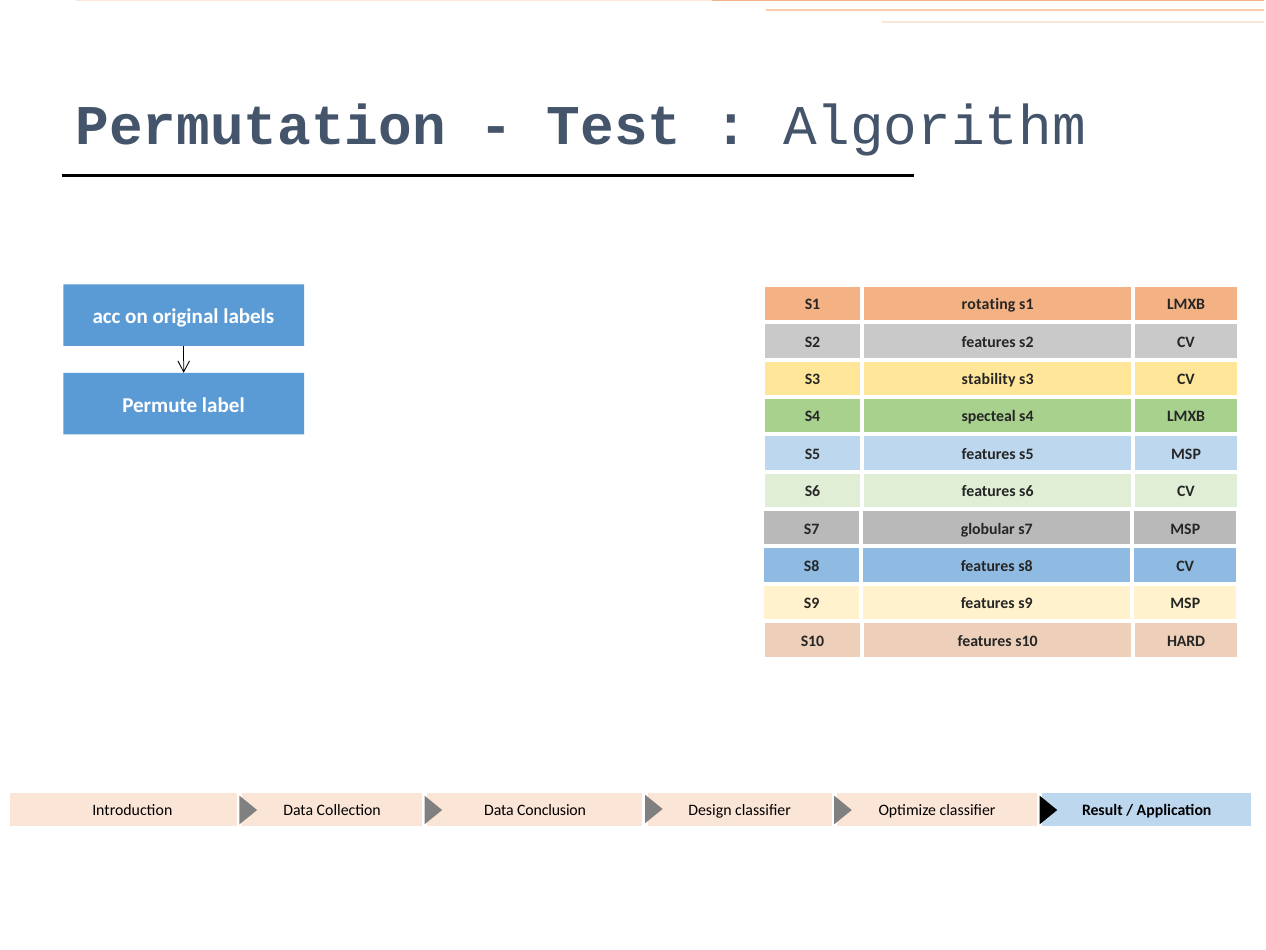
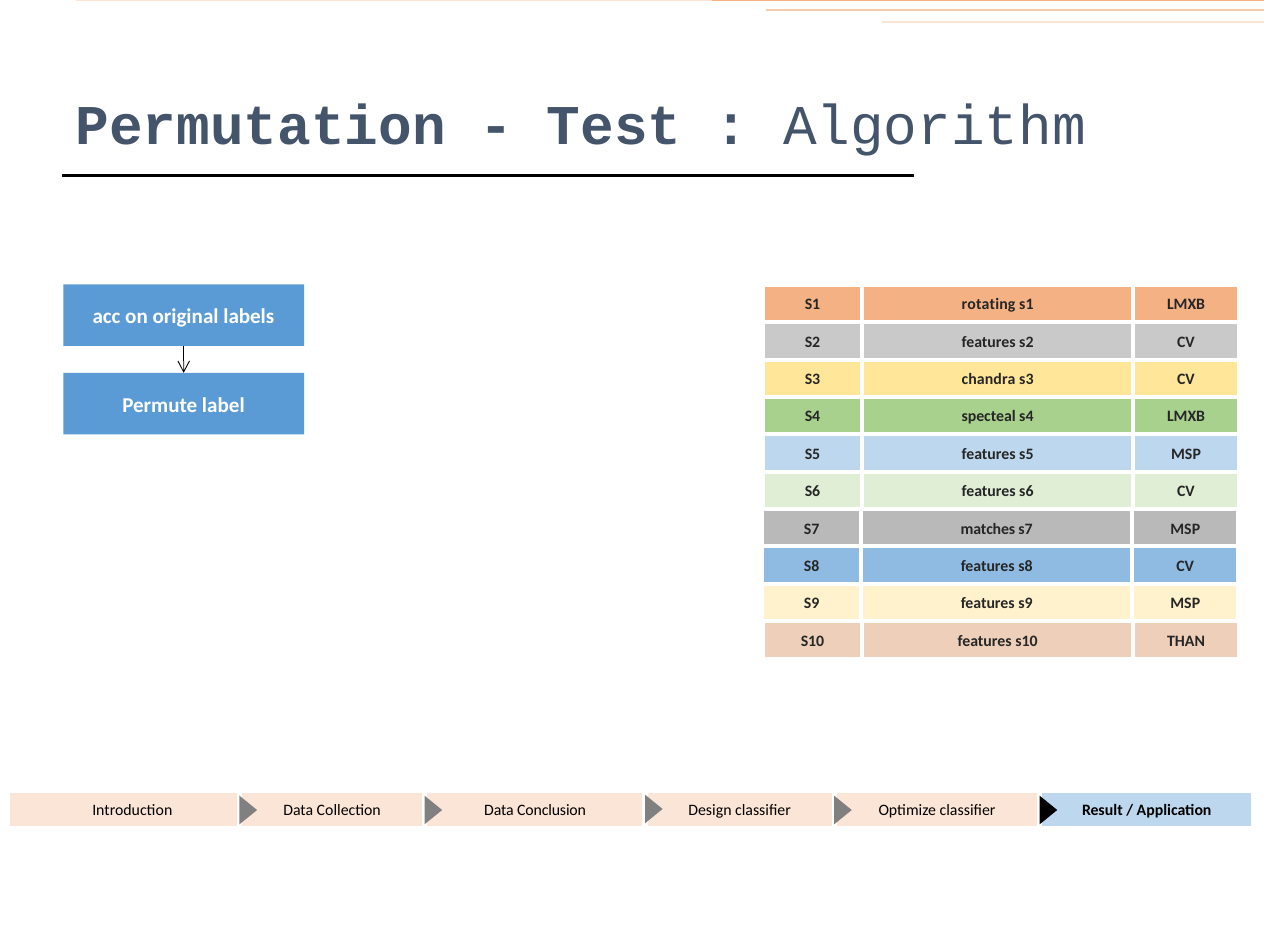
stability: stability -> chandra (989, 379)
globular: globular -> matches (988, 529)
HARD: HARD -> THAN (1186, 641)
